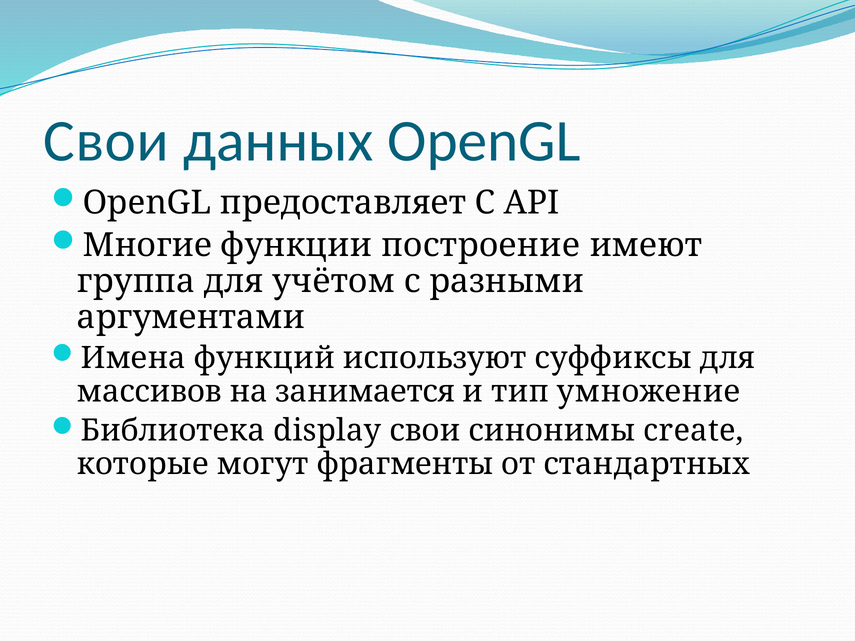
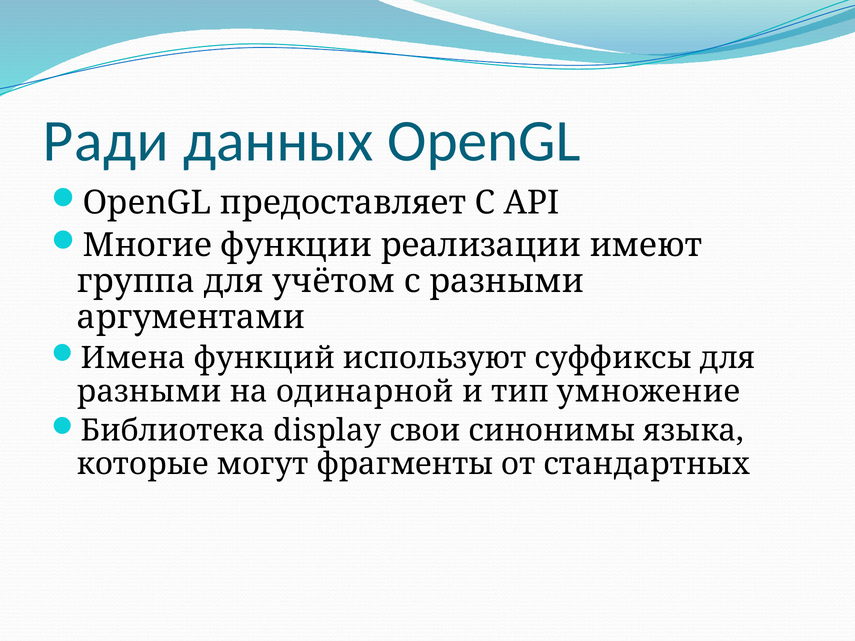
Свои: Свои -> Ради (106, 141)
построение: построение -> реализации (481, 246)
массивов: массивов -> разными (149, 391)
занимается: занимается -> одинарной (365, 391)
create: create -> языка (694, 431)
